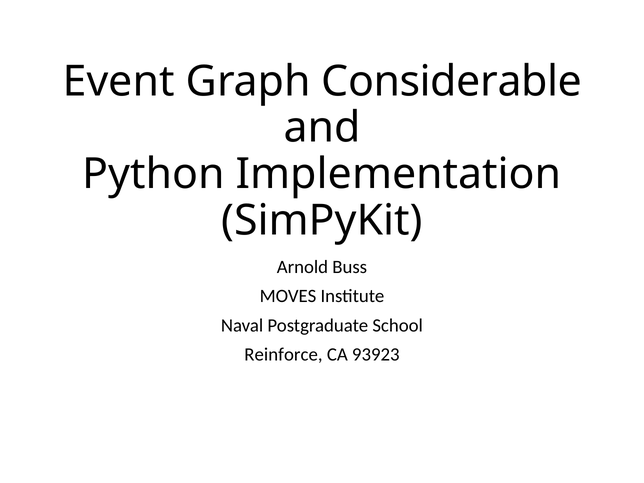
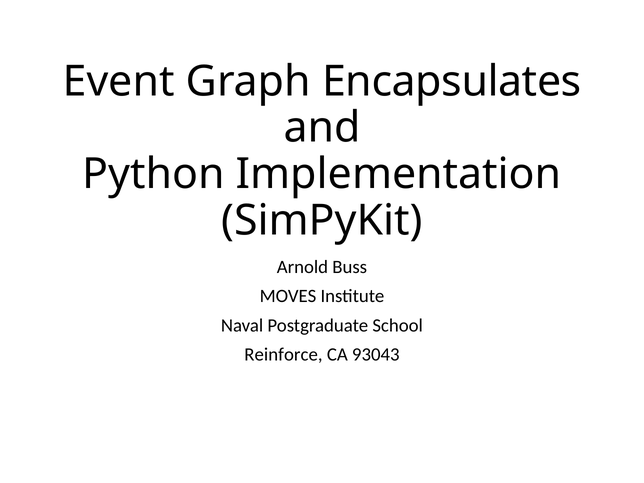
Considerable: Considerable -> Encapsulates (452, 81)
93923: 93923 -> 93043 (376, 355)
